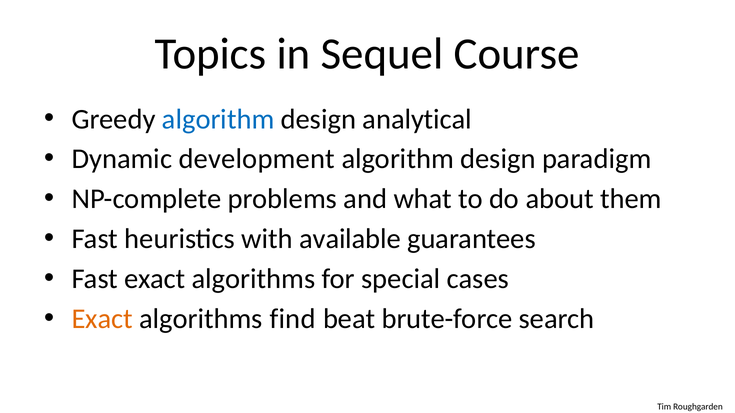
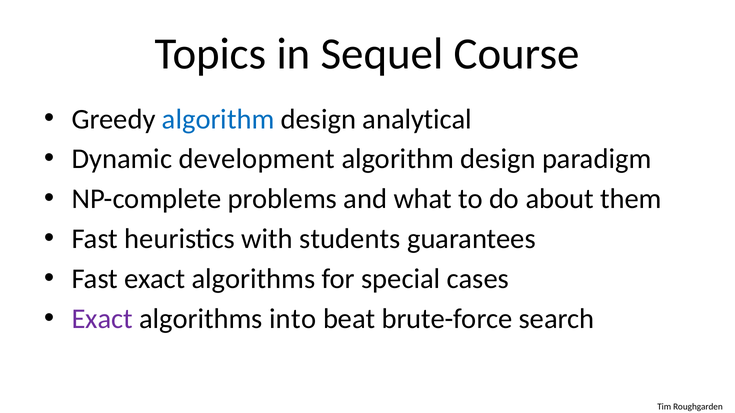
available: available -> students (350, 239)
Exact colour: orange -> purple (102, 319)
find: find -> into (293, 319)
